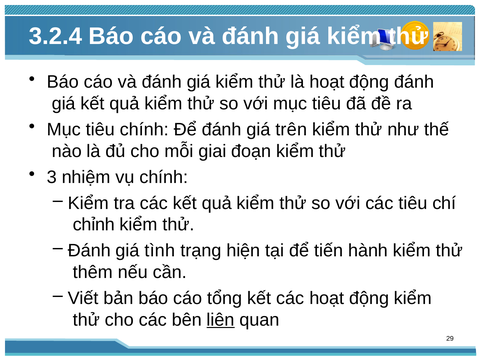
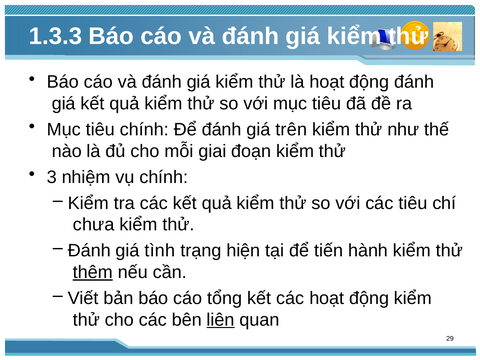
3.2.4: 3.2.4 -> 1.3.3 (55, 36)
chỉnh: chỉnh -> chưa (94, 225)
thêm underline: none -> present (93, 272)
